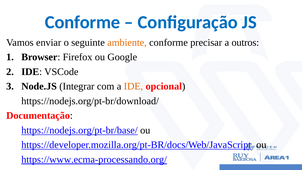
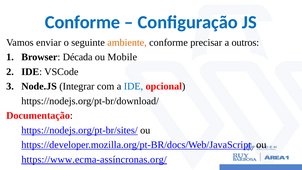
Firefox: Firefox -> Década (78, 57)
Google: Google -> Mobile (122, 57)
IDE colour: orange -> blue (133, 86)
https://nodejs.org/pt-br/base/: https://nodejs.org/pt-br/base/ -> https://nodejs.org/pt-br/sites/ (79, 130)
https://www.ecma-processando.org/: https://www.ecma-processando.org/ -> https://www.ecma-assíncronas.org/ (94, 159)
